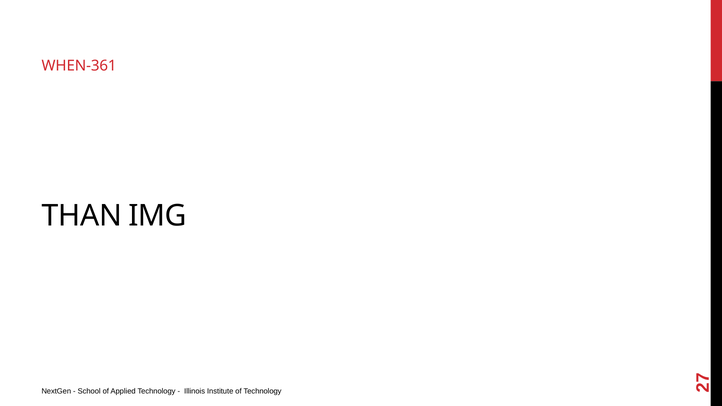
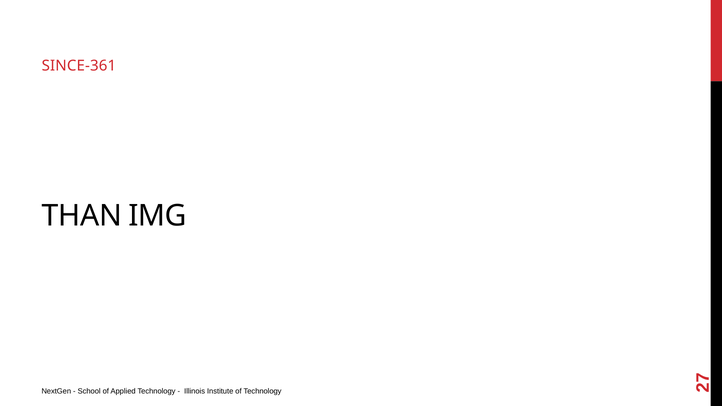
WHEN-361: WHEN-361 -> SINCE-361 (79, 66)
